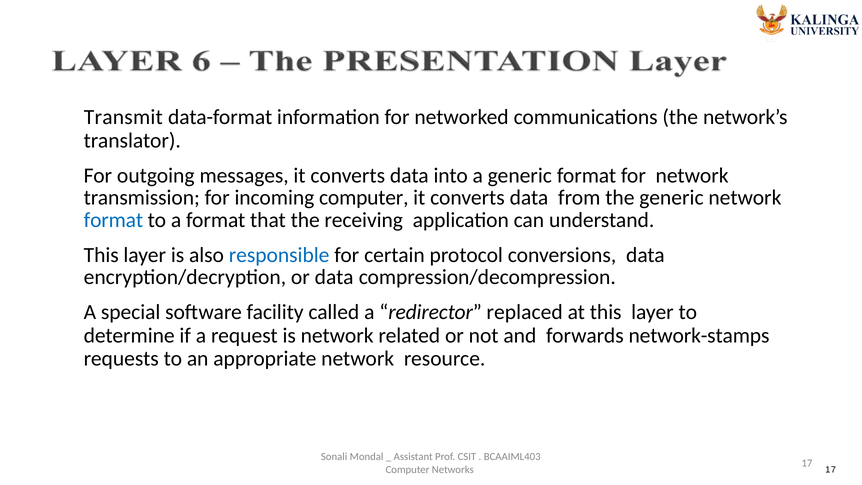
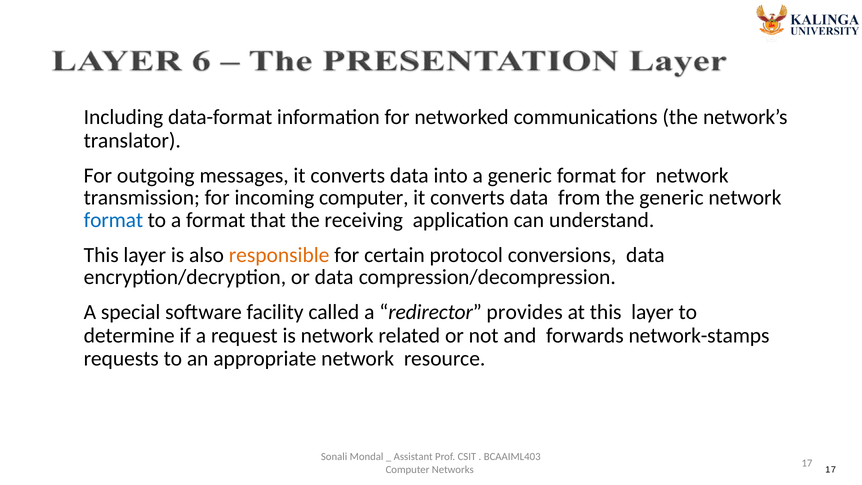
Transmit: Transmit -> Including (123, 117)
responsible colour: blue -> orange (279, 255)
replaced: replaced -> provides (525, 312)
